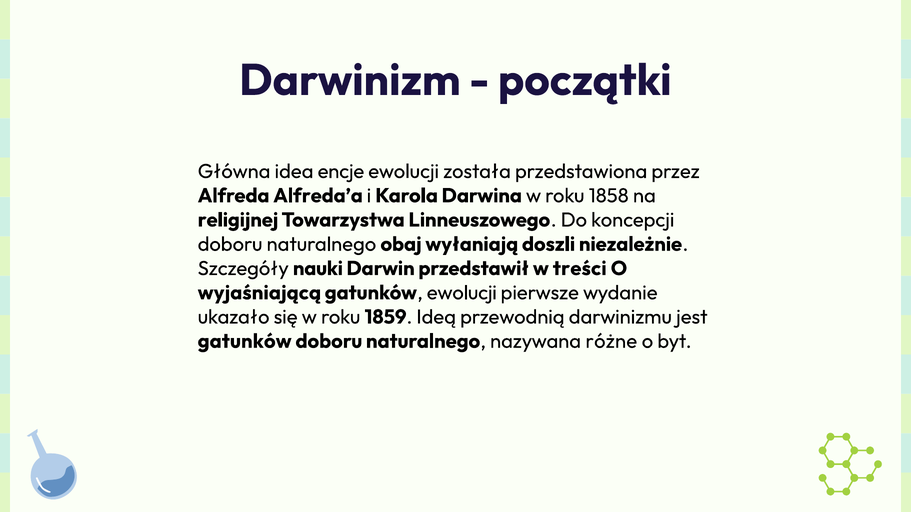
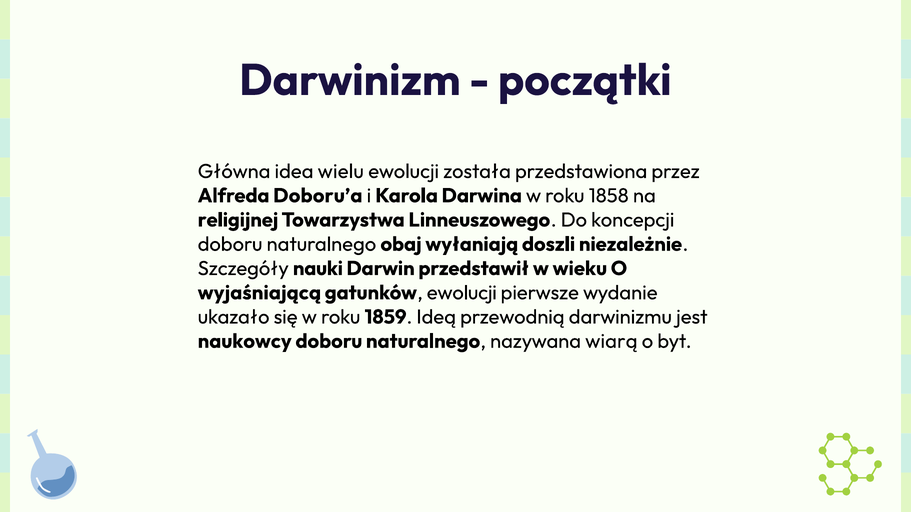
encje: encje -> wielu (341, 172)
Alfreda’a: Alfreda’a -> Doboru’a (318, 196)
treści: treści -> wieku (580, 269)
gatunków: gatunków -> naukowcy (245, 341)
różne: różne -> wiarą (611, 341)
